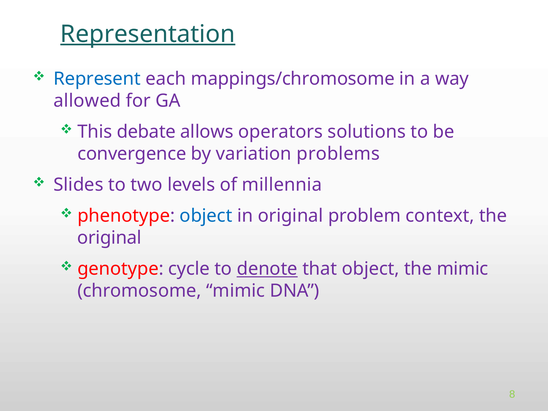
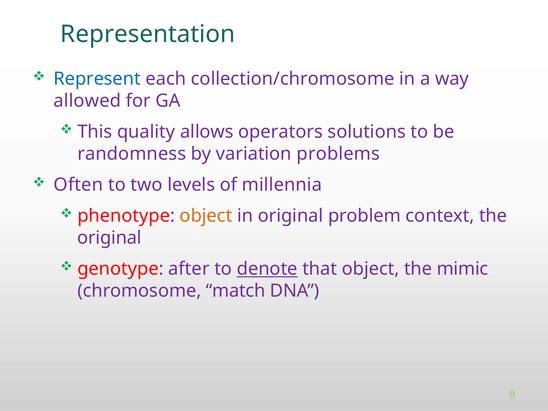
Representation underline: present -> none (148, 34)
mappings/chromosome: mappings/chromosome -> collection/chromosome (293, 79)
debate: debate -> quality (146, 132)
convergence: convergence -> randomness (132, 154)
Slides: Slides -> Often (78, 185)
object colour: blue -> orange (206, 216)
cycle: cycle -> after (189, 269)
chromosome mimic: mimic -> match (236, 291)
